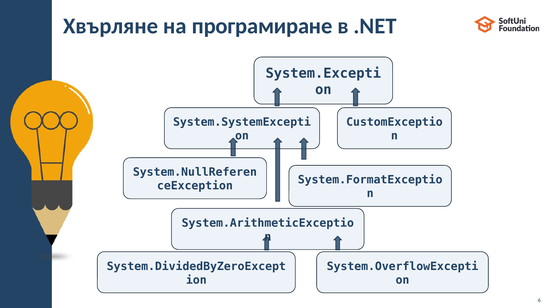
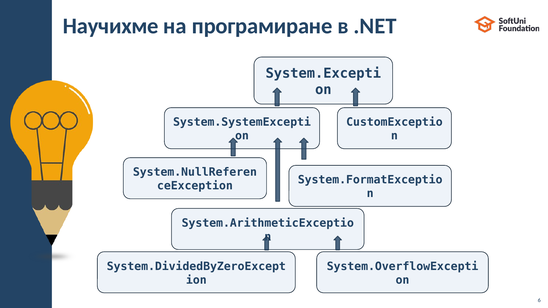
Хвърляне: Хвърляне -> Научихме (111, 26)
